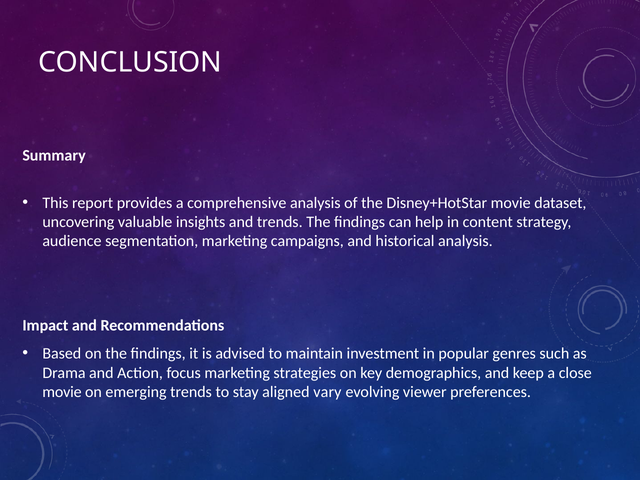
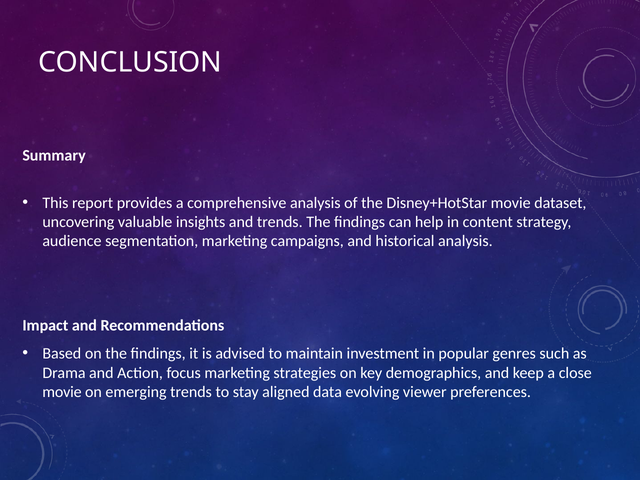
vary: vary -> data (327, 392)
